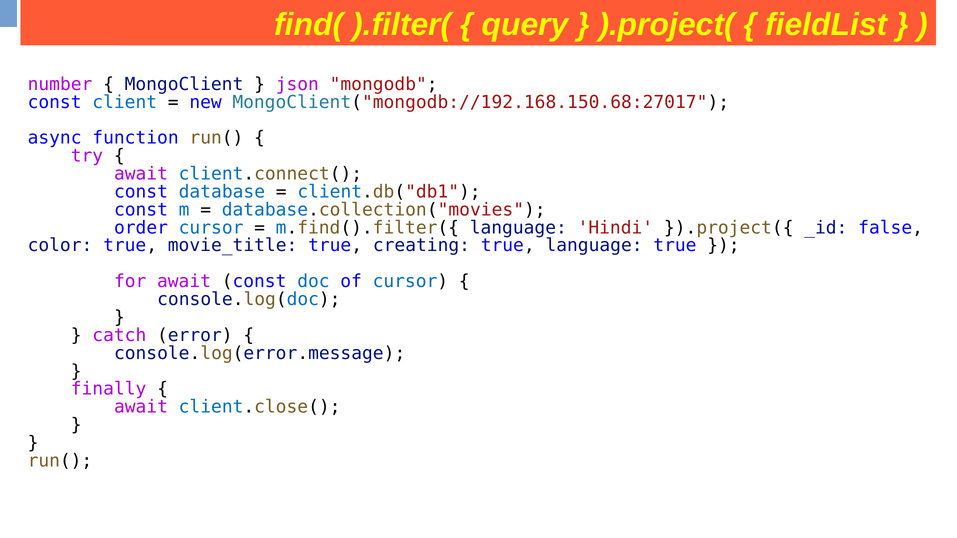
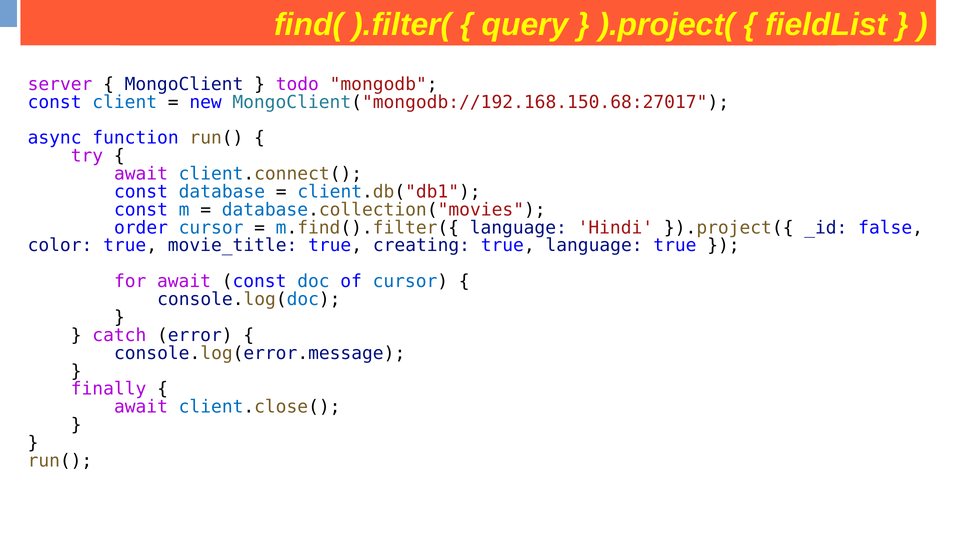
number: number -> server (60, 84)
json: json -> todo (297, 84)
